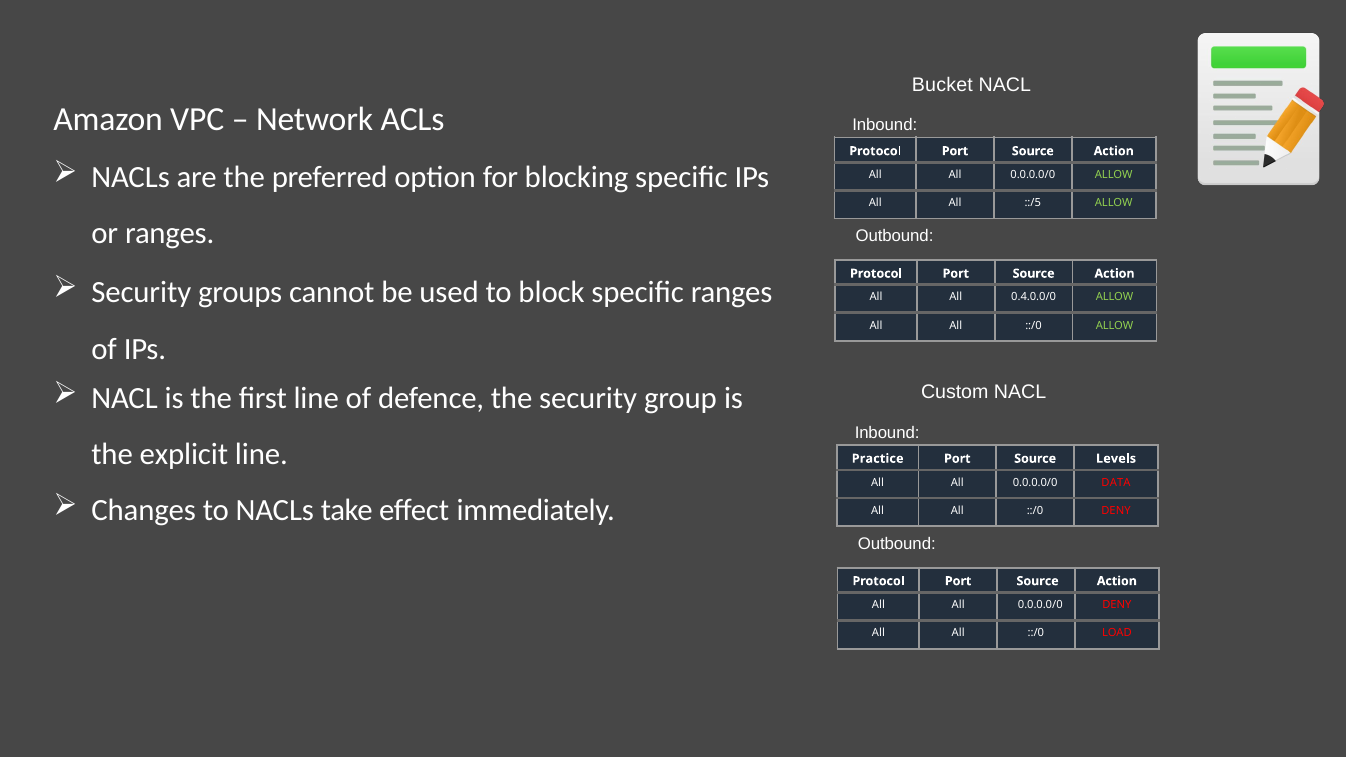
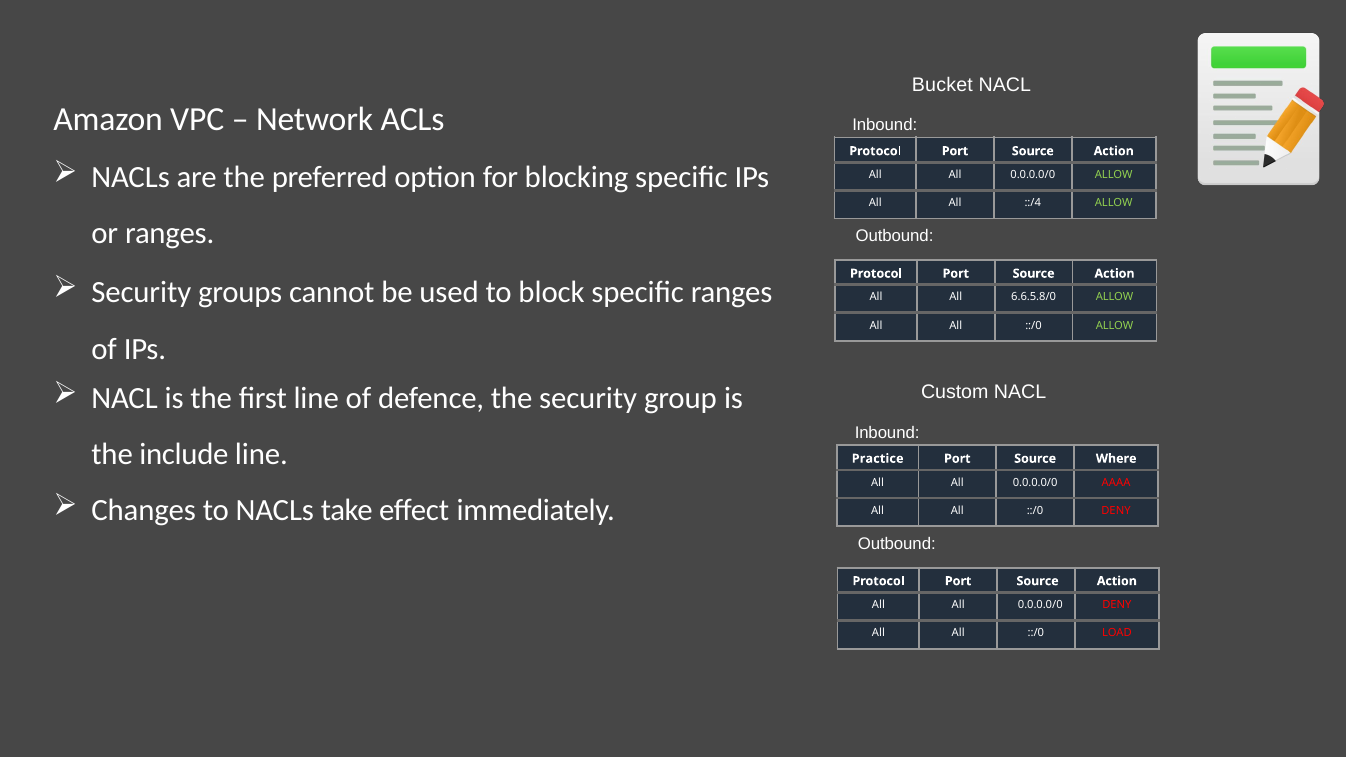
::/5: ::/5 -> ::/4 (1033, 203)
0.4.0.0/0: 0.4.0.0/0 -> 6.6.5.8/0 (1034, 297)
explicit: explicit -> include (184, 454)
Levels: Levels -> Where (1116, 459)
DATA: DATA -> AAAA (1116, 483)
